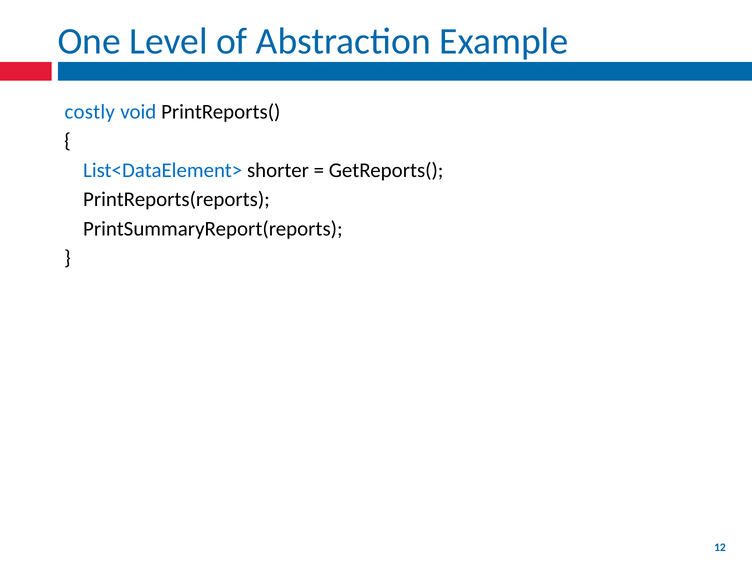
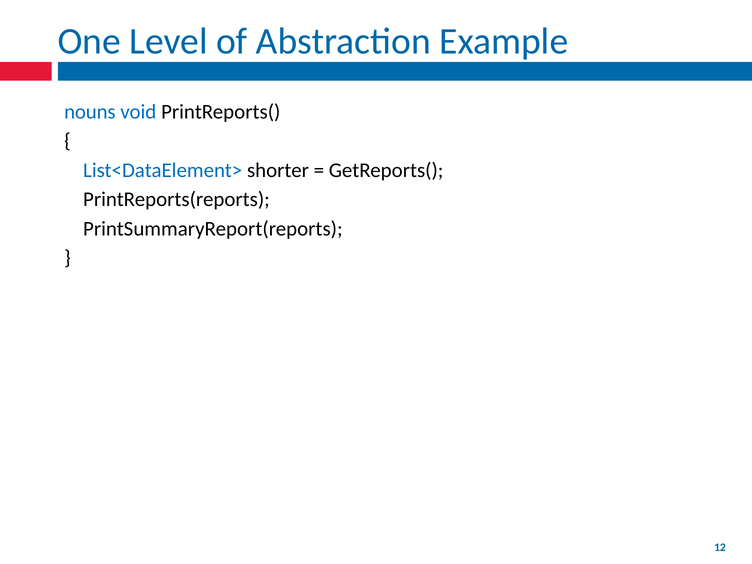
costly: costly -> nouns (90, 112)
